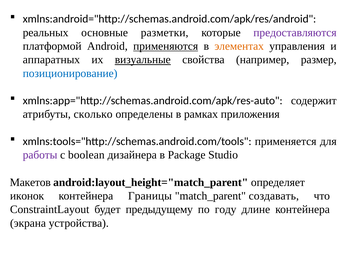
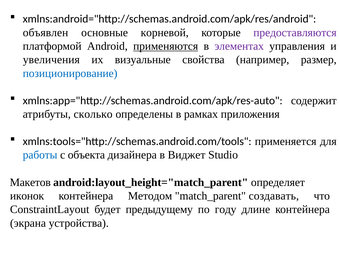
реальных: реальных -> объявлен (46, 33)
разметки: разметки -> корневой (165, 33)
элементах colour: orange -> purple (239, 46)
аппаратных: аппаратных -> увеличения (51, 60)
визуальные underline: present -> none (143, 60)
работы colour: purple -> blue (40, 155)
boolean: boolean -> объекта (86, 155)
Package: Package -> Виджет (187, 155)
Границы: Границы -> Методом (150, 196)
